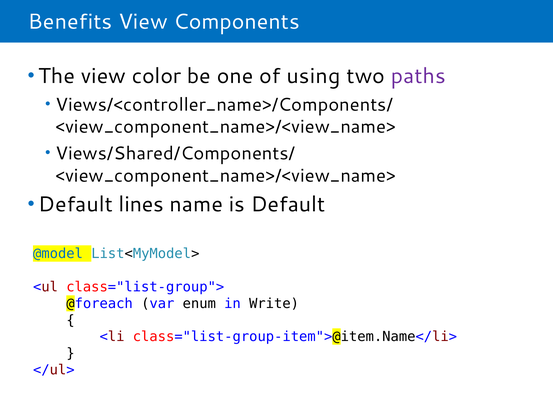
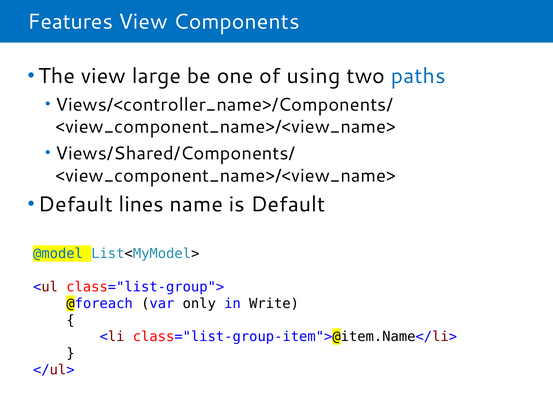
Benefits: Benefits -> Features (70, 22)
color: color -> large (156, 76)
paths colour: purple -> blue (418, 76)
enum: enum -> only (199, 303)
